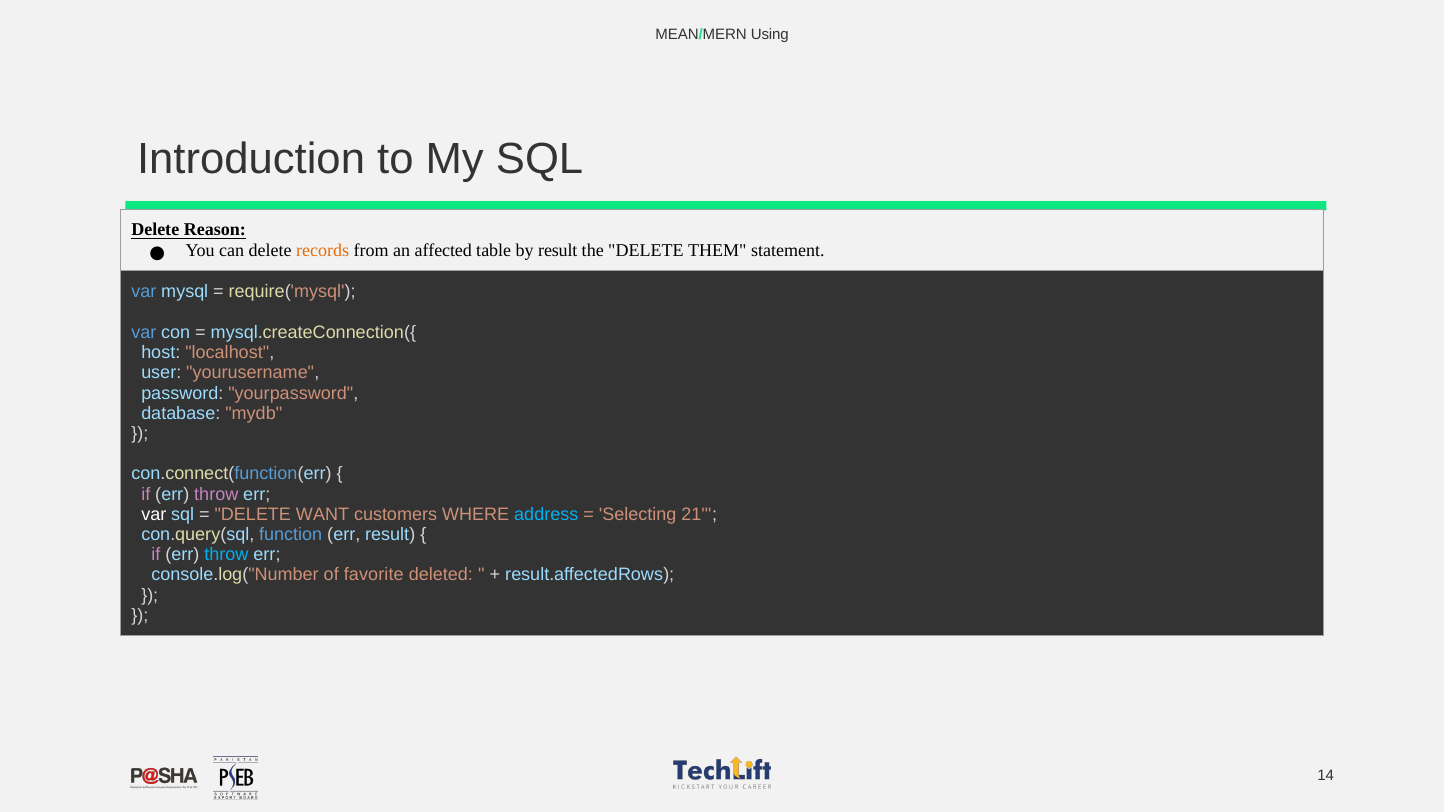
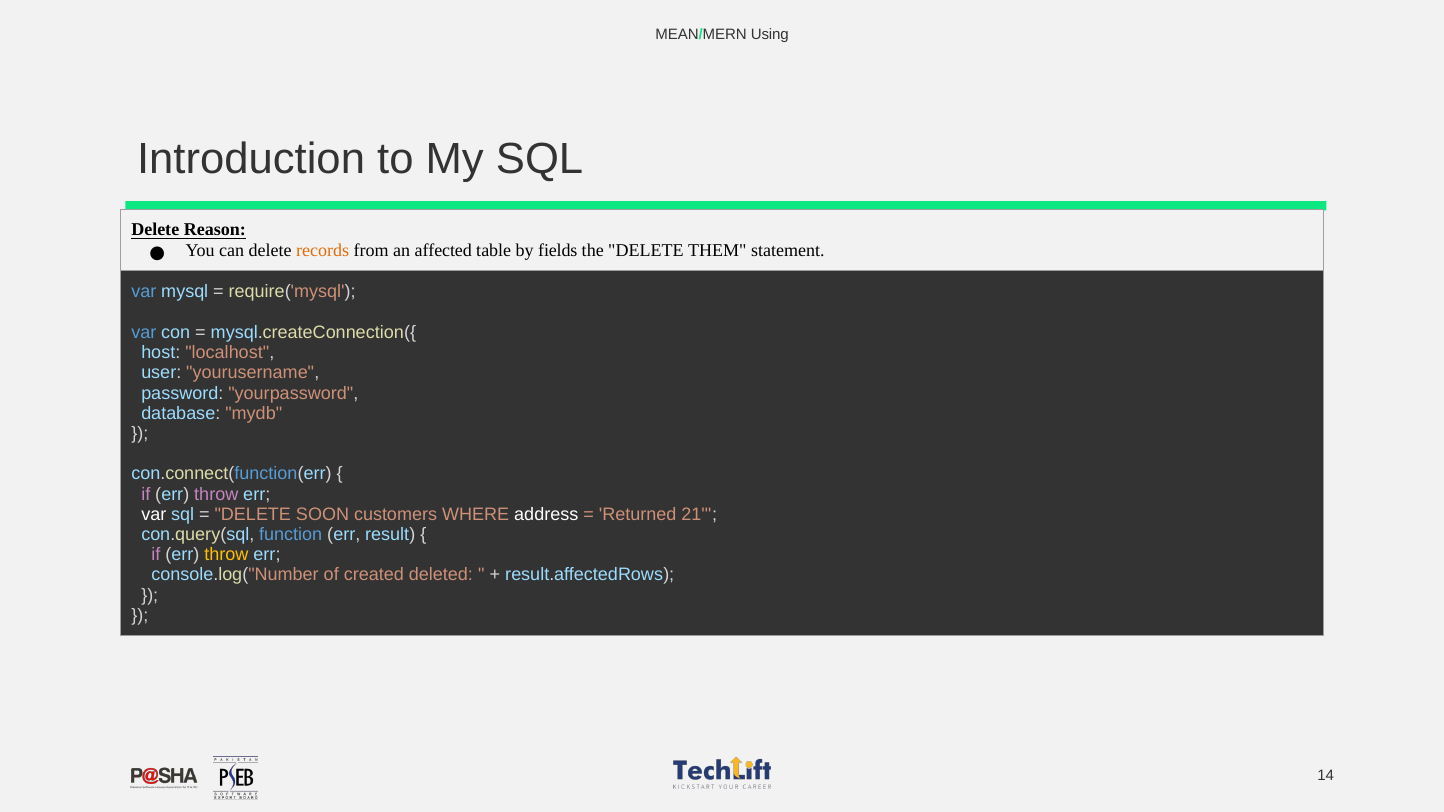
by result: result -> fields (558, 250)
WANT: WANT -> SOON (323, 514)
address colour: light blue -> white (546, 514)
Selecting: Selecting -> Returned (638, 514)
throw colour: light blue -> yellow (226, 555)
favorite: favorite -> created (374, 575)
